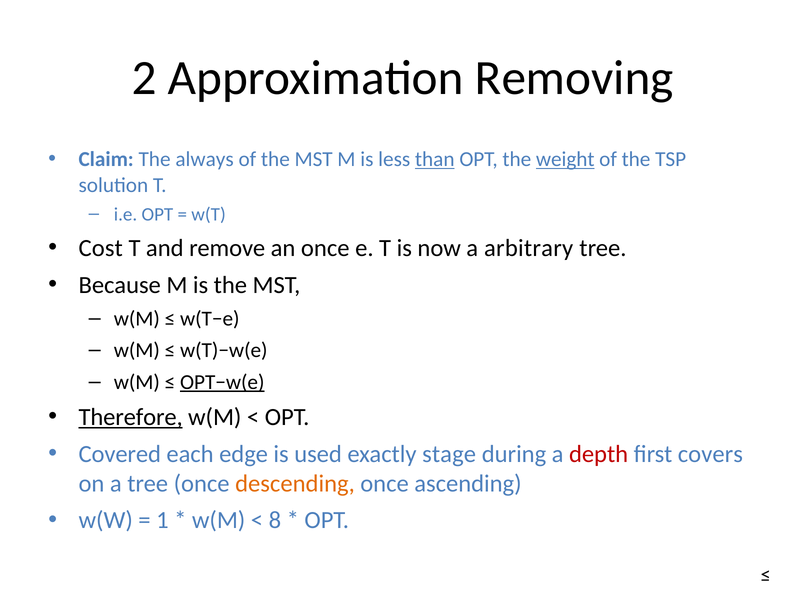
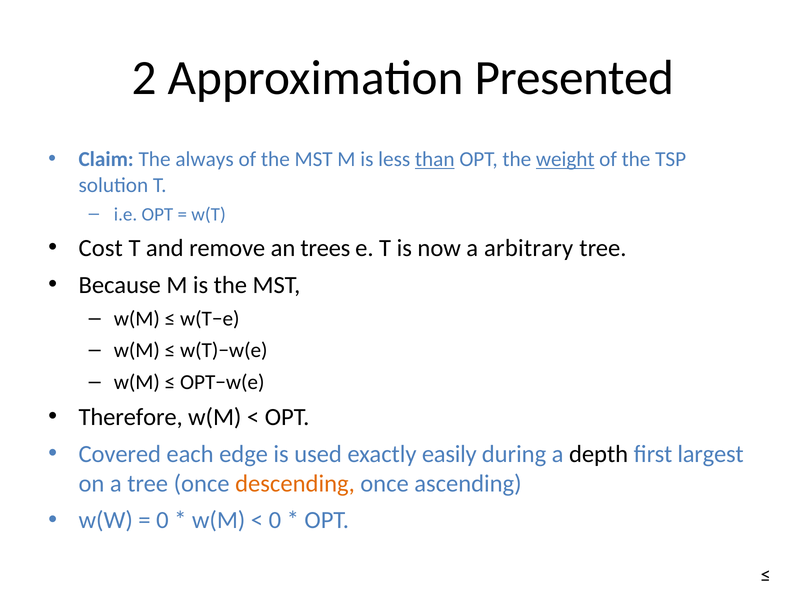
Removing: Removing -> Presented (574, 78)
an once: once -> trees (325, 248)
OPT−w(e underline: present -> none (222, 382)
Therefore underline: present -> none (131, 417)
stage: stage -> easily (449, 454)
depth colour: red -> black (599, 454)
covers: covers -> largest (711, 454)
1: 1 -> 0 (162, 520)
8: 8 -> 0 (275, 520)
